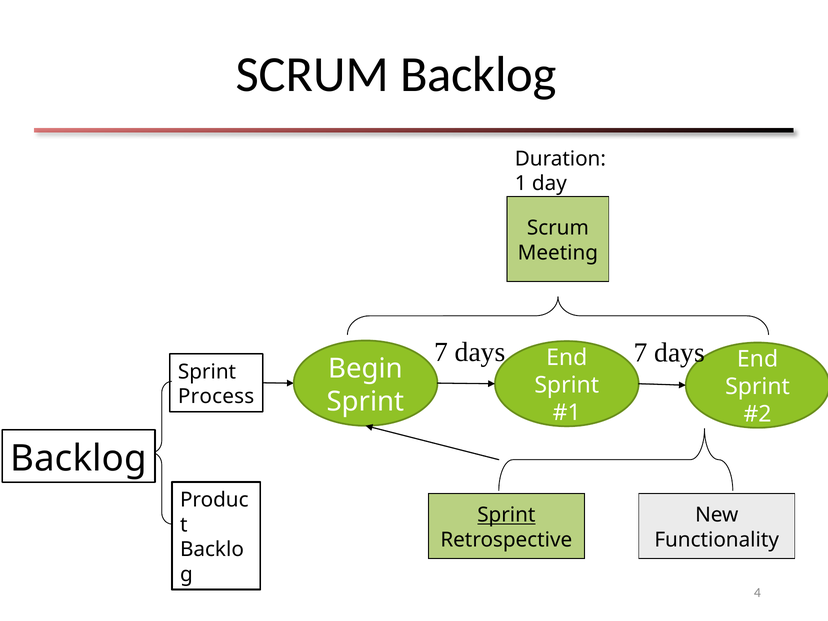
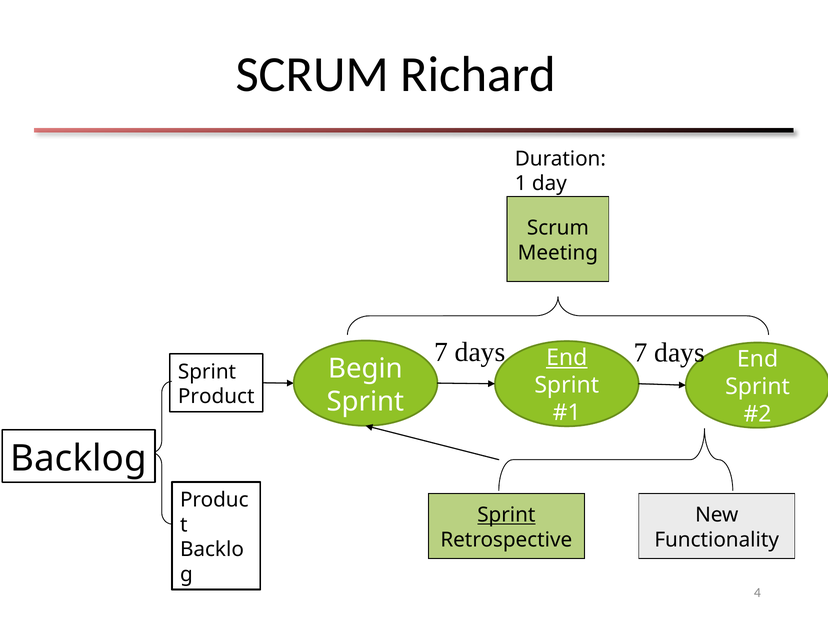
SCRUM Backlog: Backlog -> Richard (478, 74)
End underline: none -> present (567, 358)
Process: Process -> Product (216, 397)
